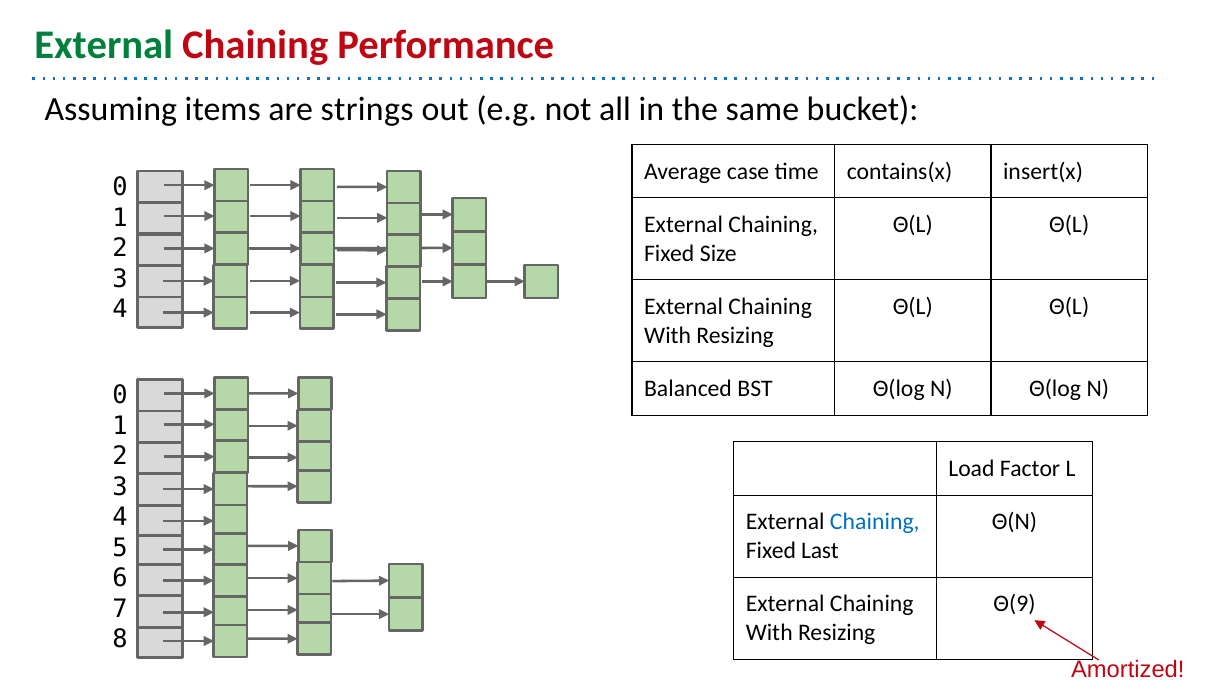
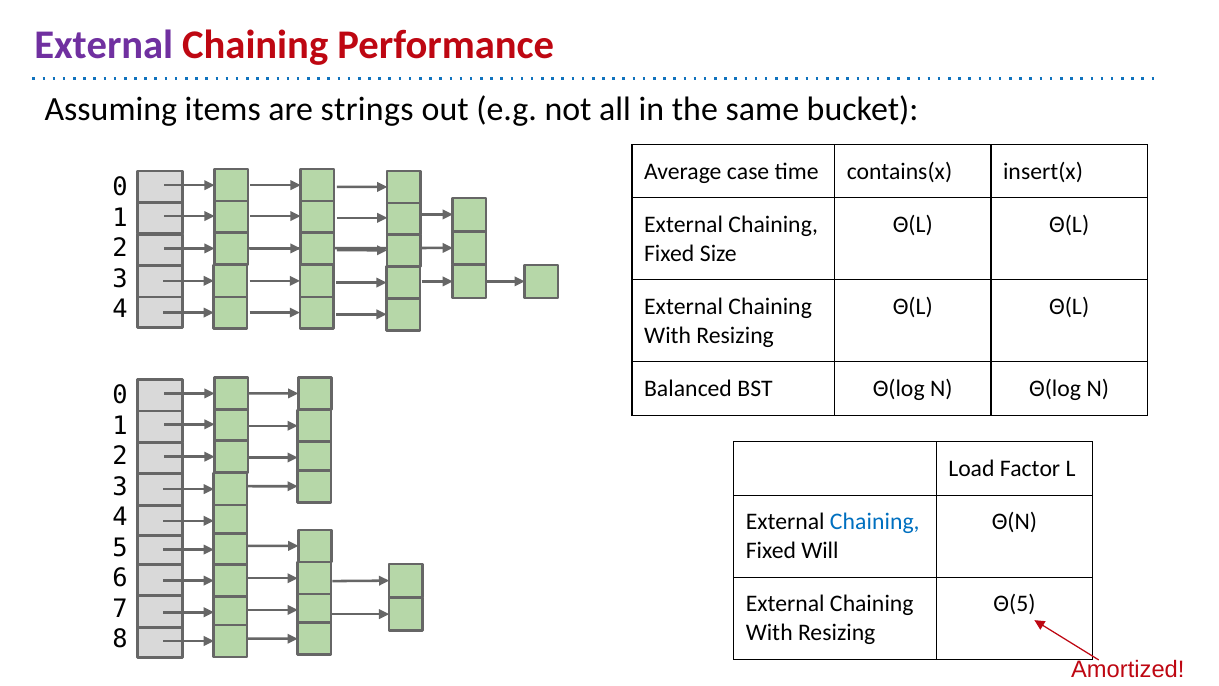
External colour: green -> purple (104, 45)
Last: Last -> Will (820, 551)
Θ(9: Θ(9 -> Θ(5 (1014, 604)
